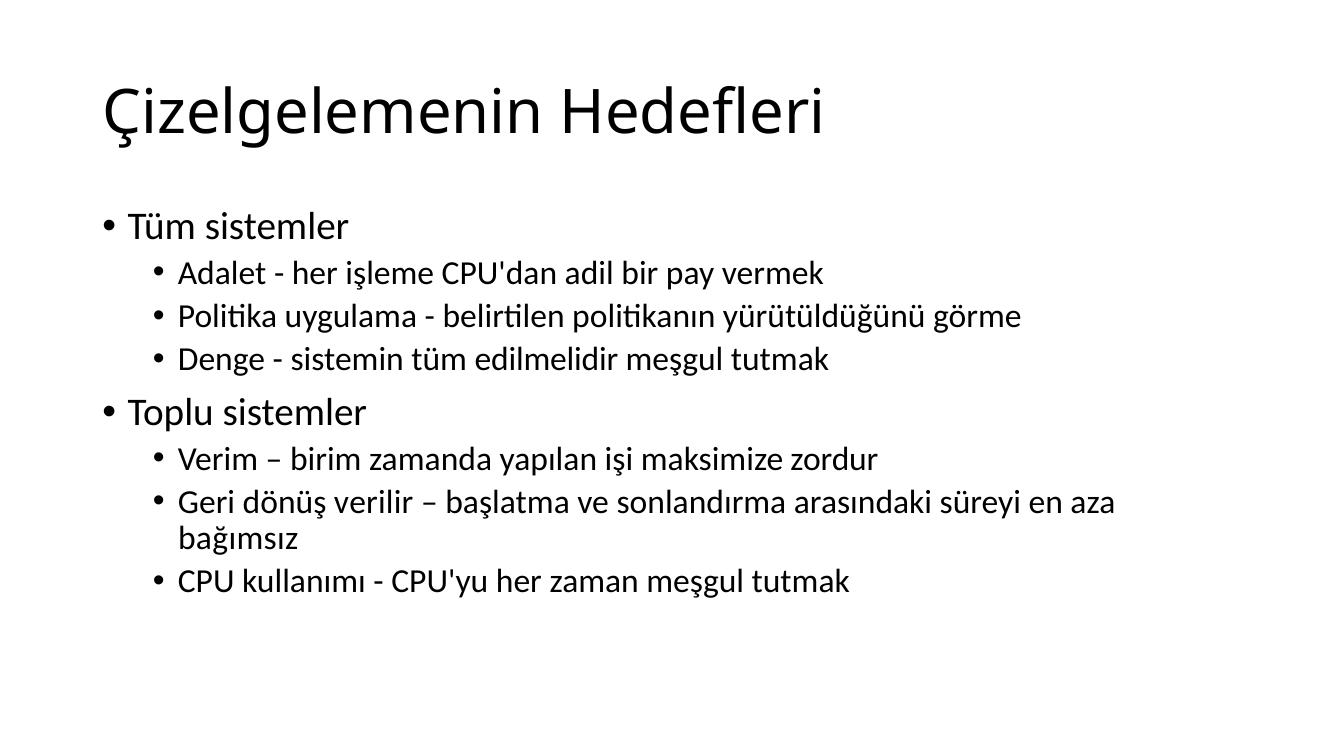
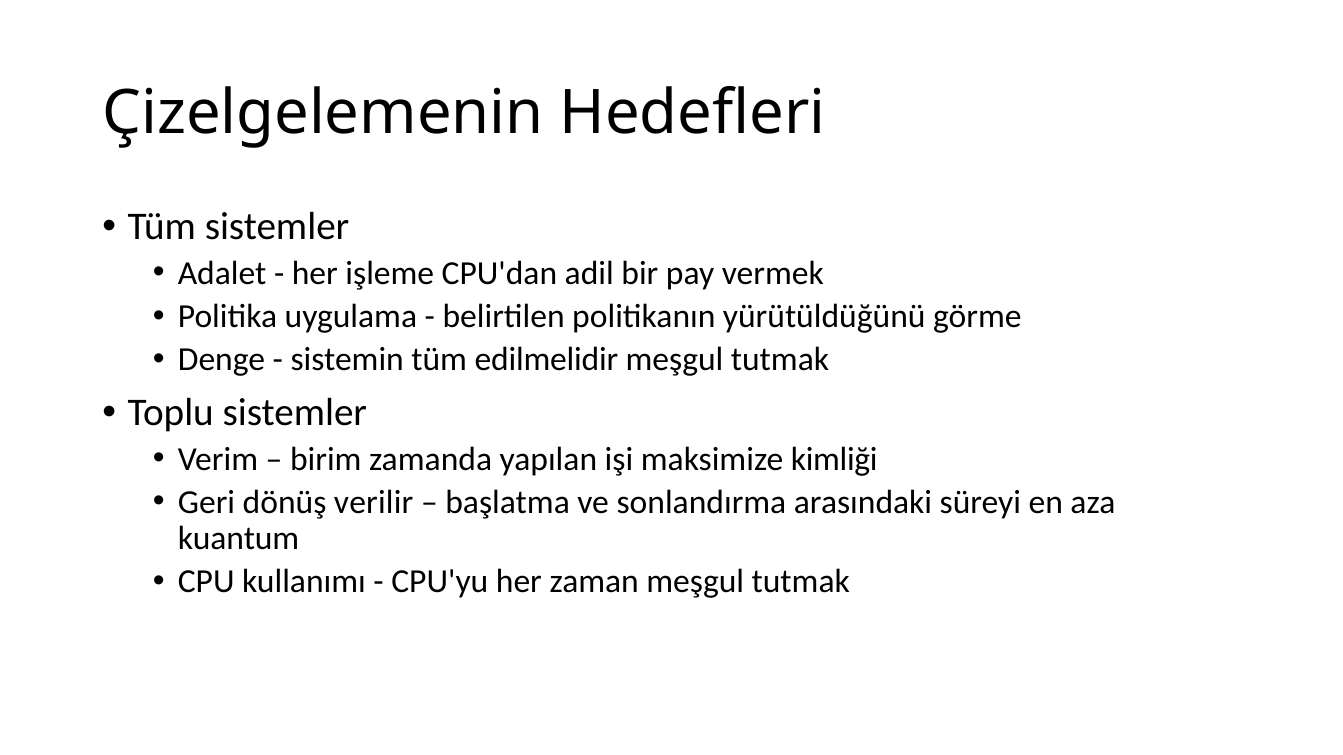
zordur: zordur -> kimliği (834, 459)
bağımsız: bağımsız -> kuantum (239, 539)
